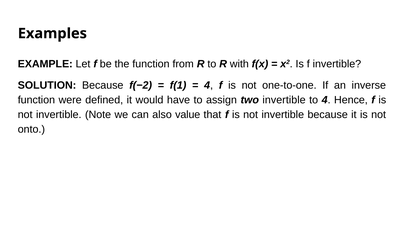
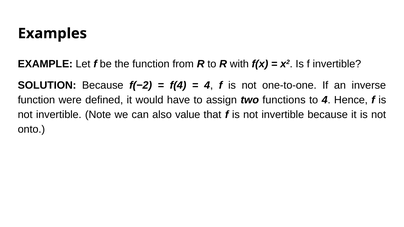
f(1: f(1 -> f(4 (178, 85)
two invertible: invertible -> functions (284, 100)
